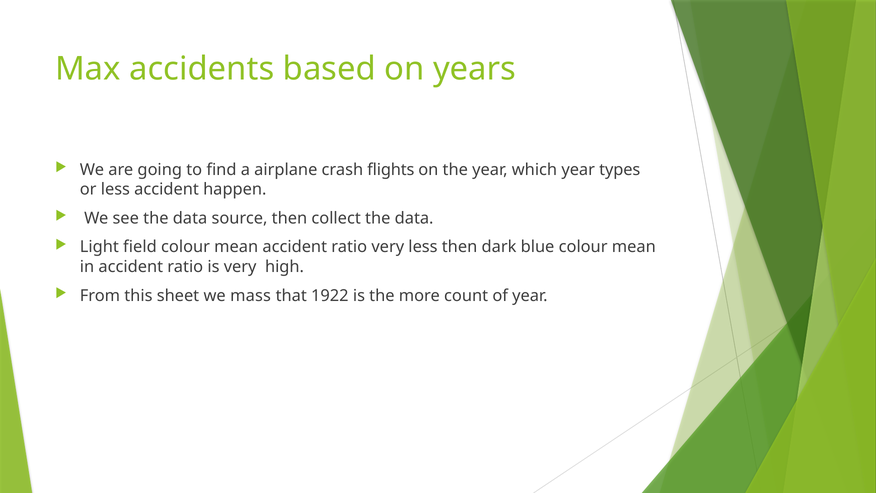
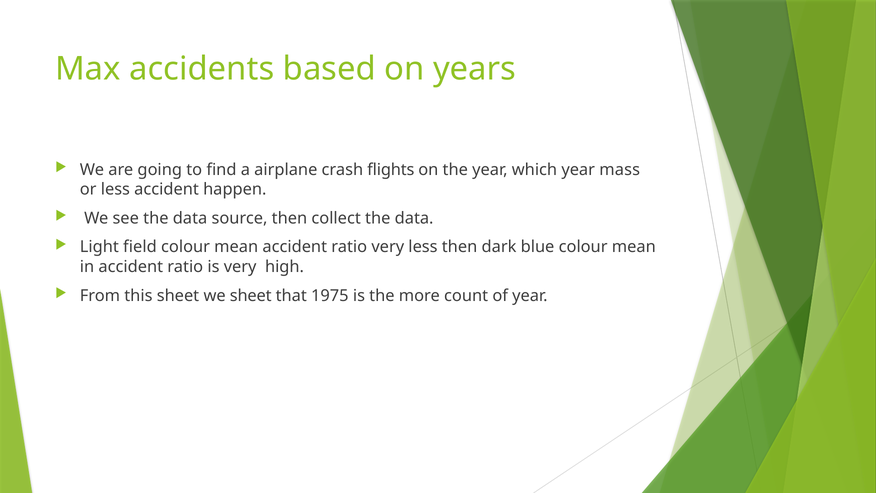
types: types -> mass (620, 170)
we mass: mass -> sheet (251, 295)
1922: 1922 -> 1975 (330, 295)
